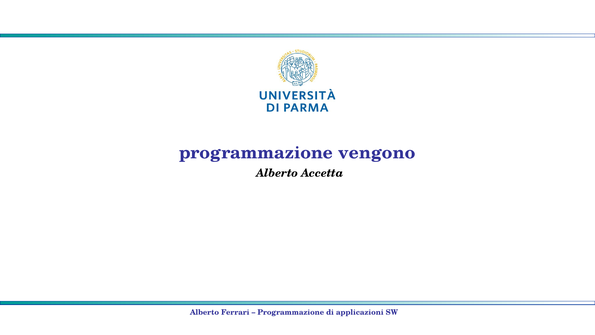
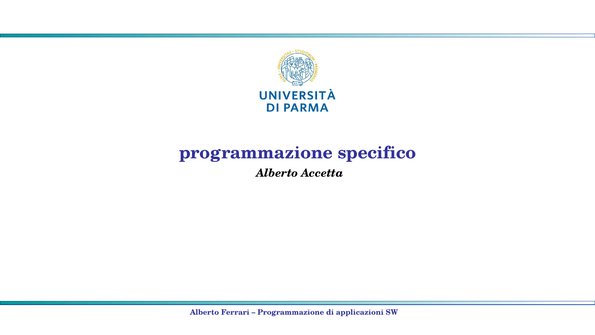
vengono: vengono -> specifico (377, 153)
